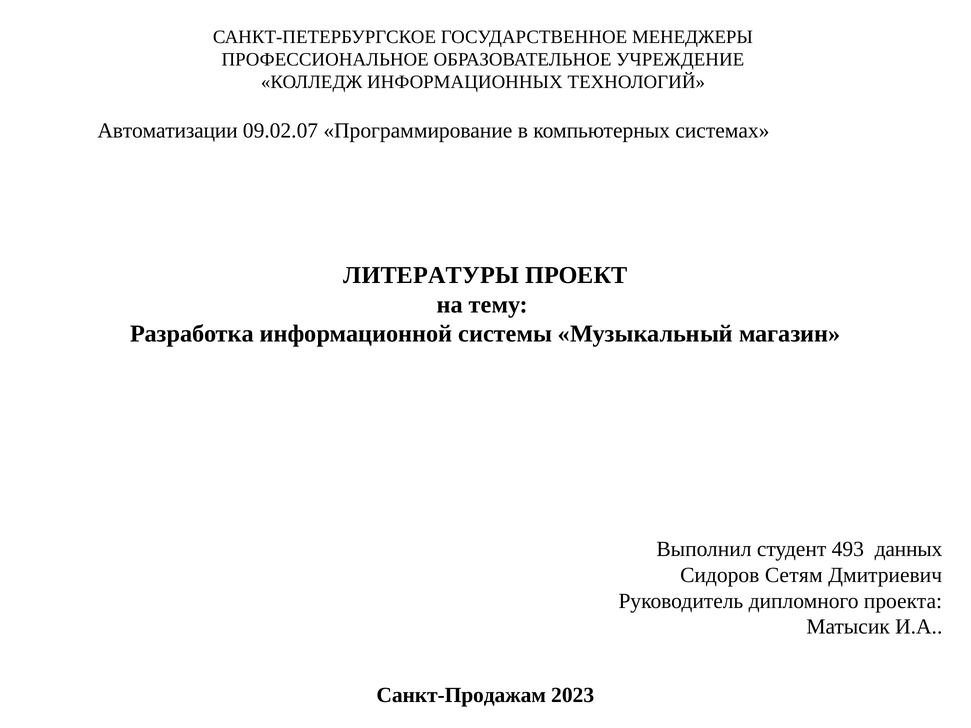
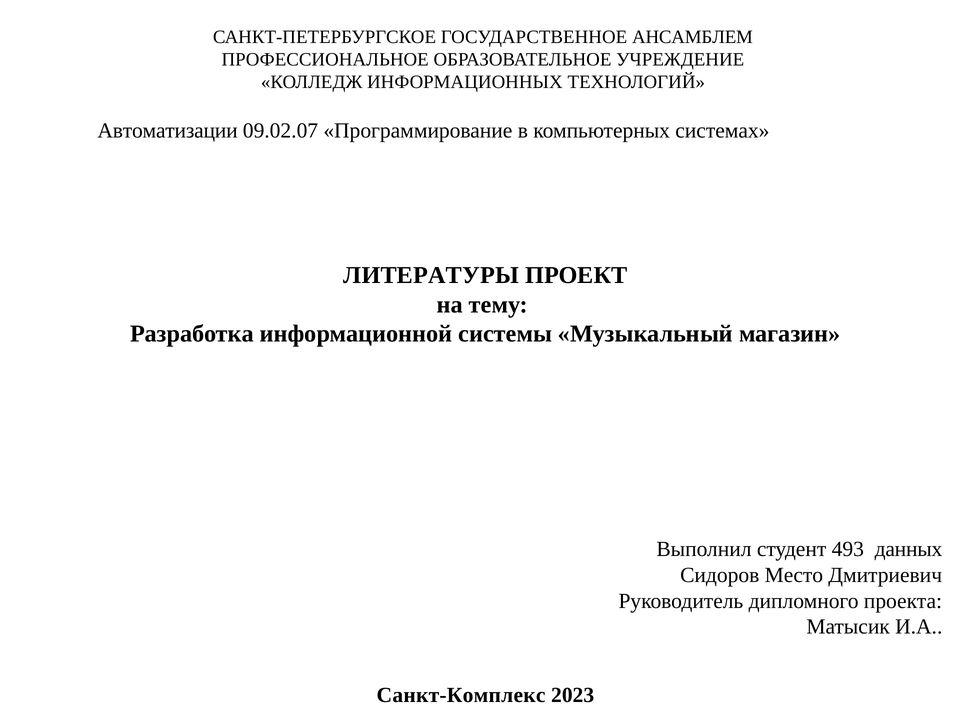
МЕНЕДЖЕРЫ: МЕНЕДЖЕРЫ -> АНСАМБЛЕМ (692, 37)
Сетям: Сетям -> Место (794, 575)
Санкт-Продажам: Санкт-Продажам -> Санкт-Комплекс (461, 696)
